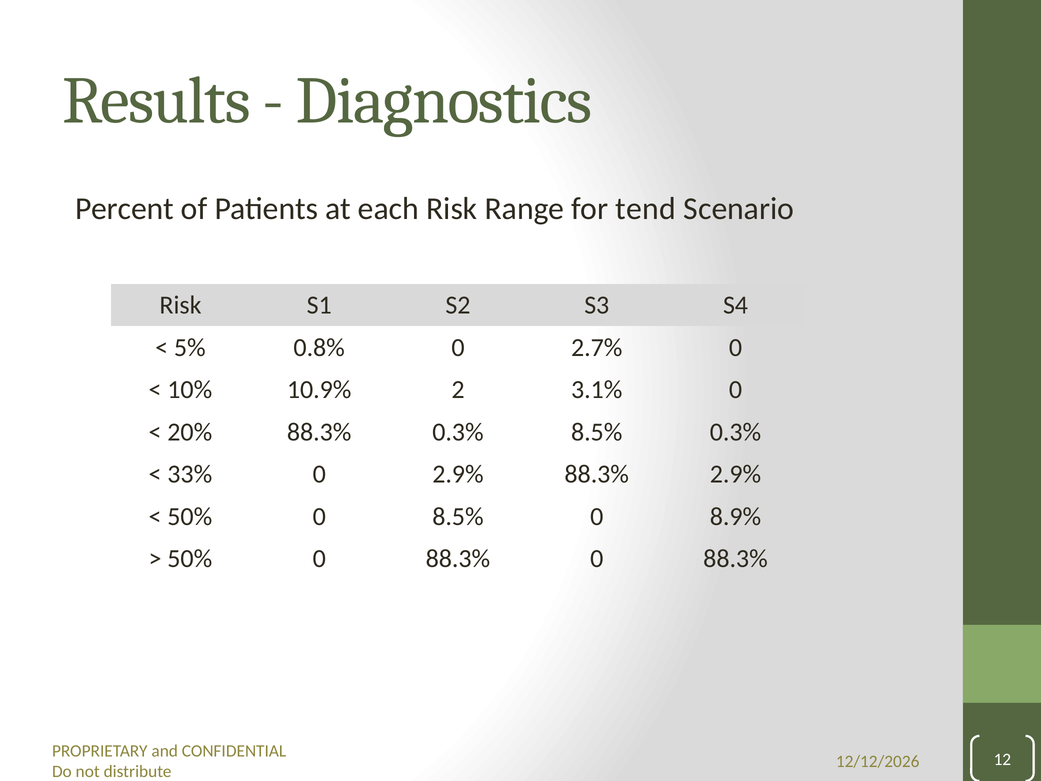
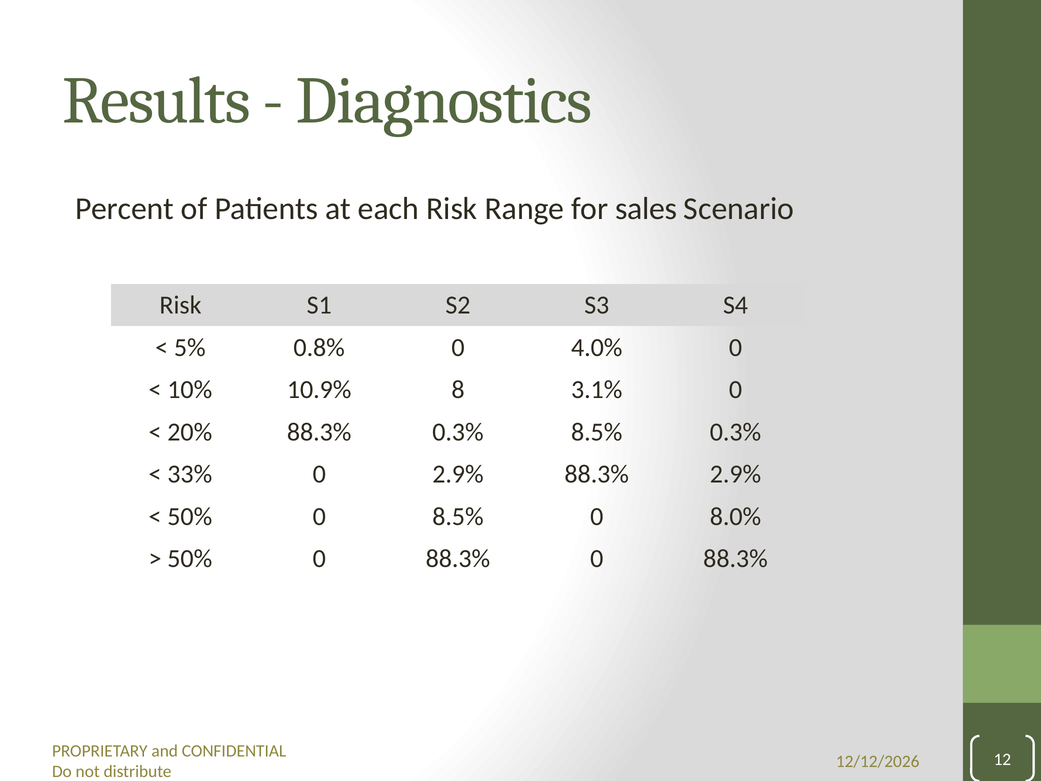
tend: tend -> sales (646, 209)
2.7%: 2.7% -> 4.0% (597, 347)
2: 2 -> 8 (458, 390)
8.9%: 8.9% -> 8.0% (735, 516)
